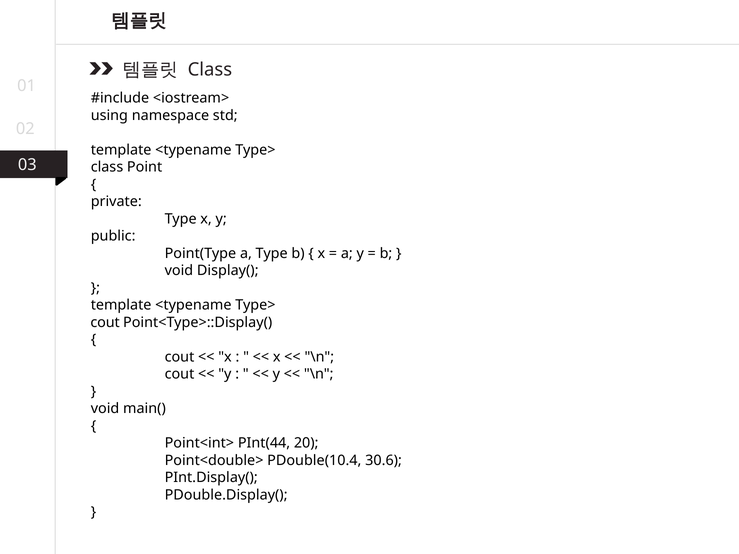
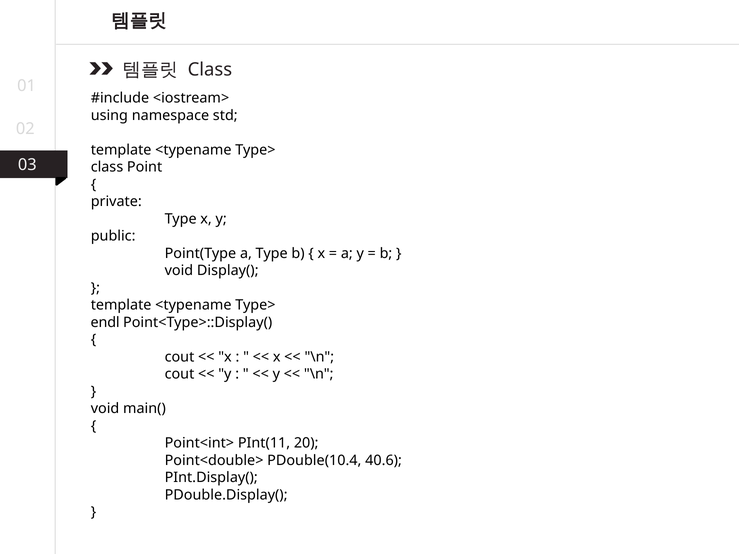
cout: cout -> endl (105, 323)
PInt(44: PInt(44 -> PInt(11 (264, 443)
30.6: 30.6 -> 40.6 (384, 461)
